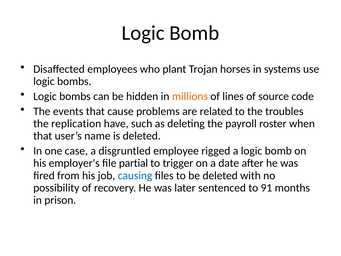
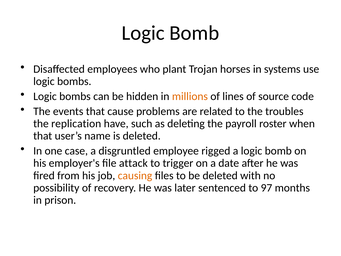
partial: partial -> attack (133, 163)
causing colour: blue -> orange (135, 175)
91: 91 -> 97 (266, 188)
